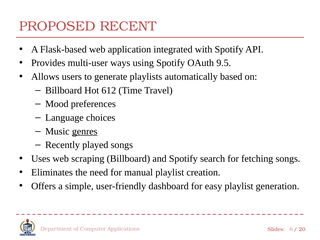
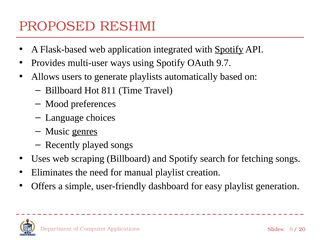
RECENT: RECENT -> RESHMI (128, 26)
Spotify underline: none -> present (229, 49)
9.5: 9.5 -> 9.7 (224, 63)
612: 612 -> 811 (109, 90)
